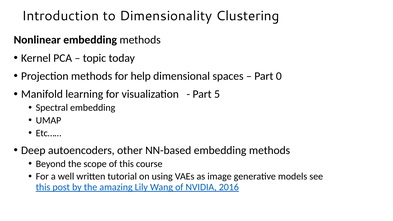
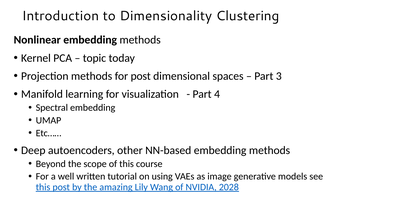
for help: help -> post (141, 76)
0: 0 -> 3 (279, 76)
5: 5 -> 4 (217, 94)
2016: 2016 -> 2028 (229, 187)
